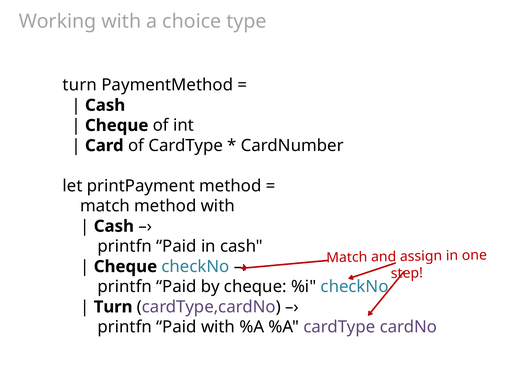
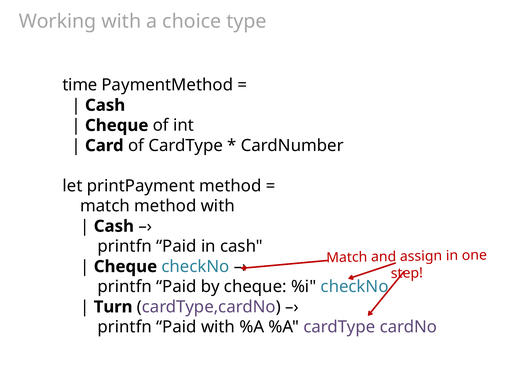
turn: turn -> time (80, 85)
